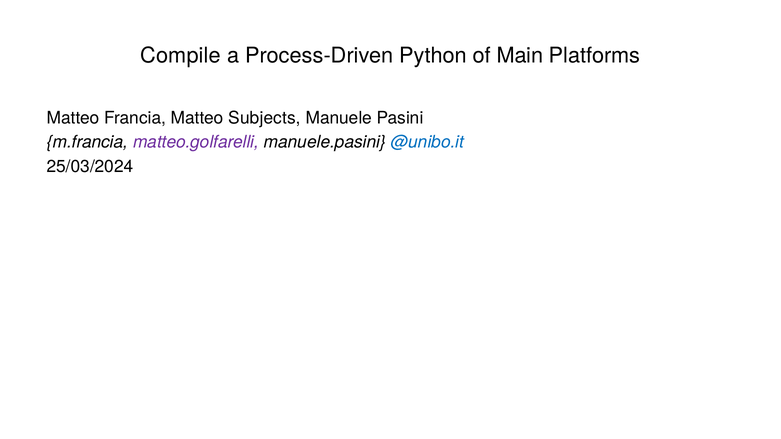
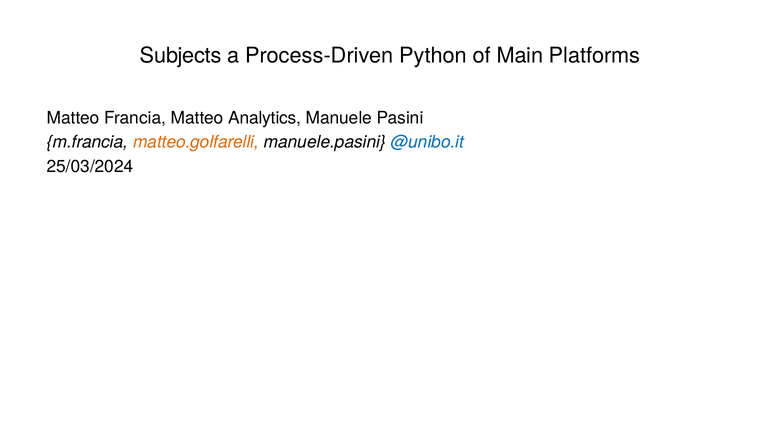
Compile: Compile -> Subjects (181, 56)
Subjects: Subjects -> Analytics (265, 118)
matteo.golfarelli colour: purple -> orange (196, 142)
